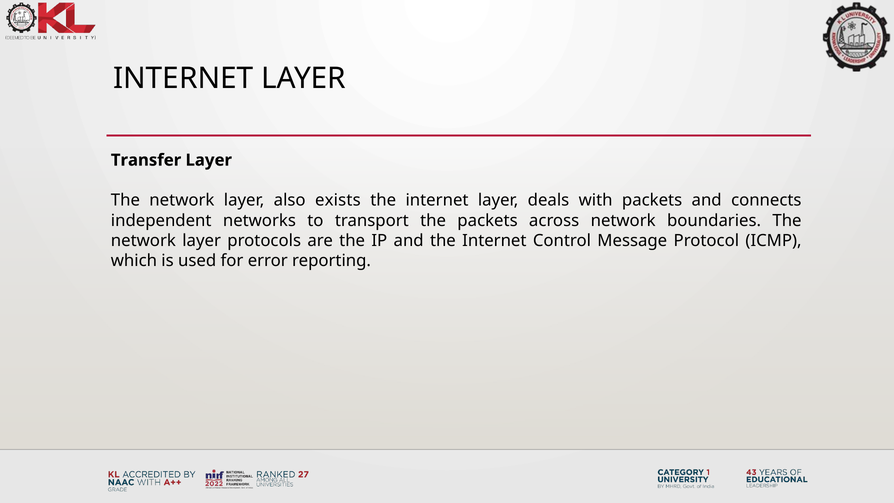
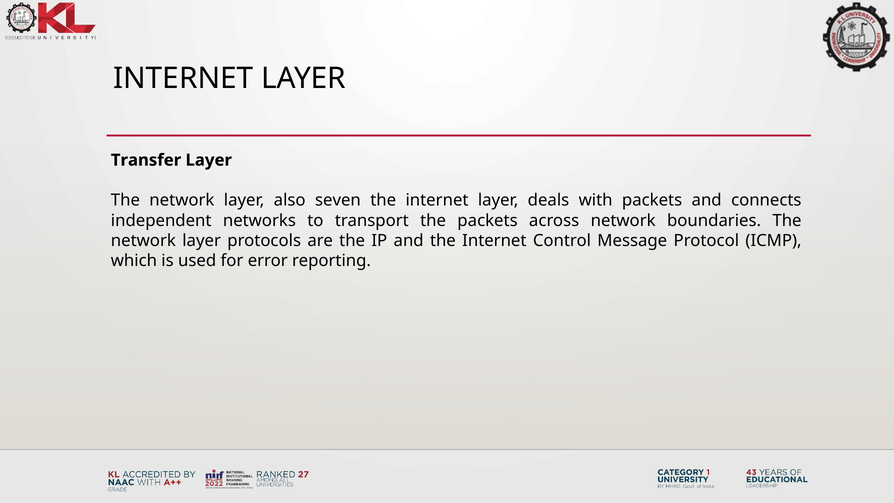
exists: exists -> seven (338, 200)
